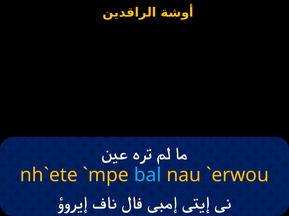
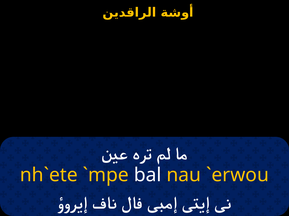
bal colour: light blue -> white (148, 176)
